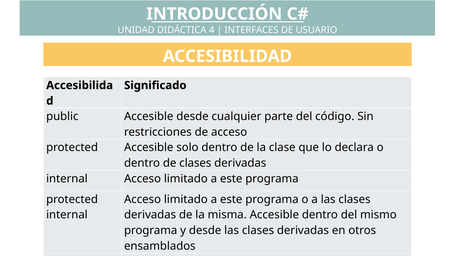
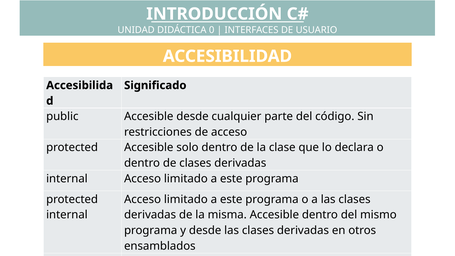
4: 4 -> 0 (212, 30)
